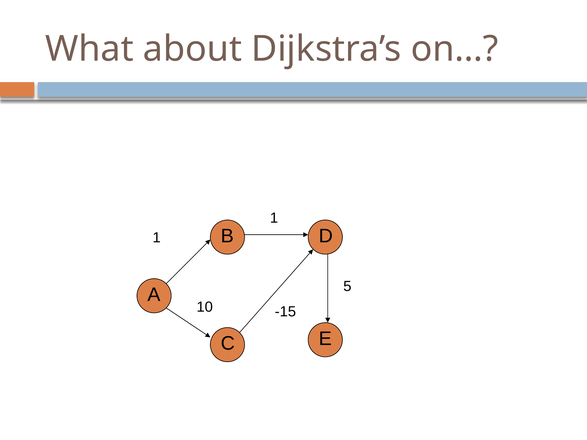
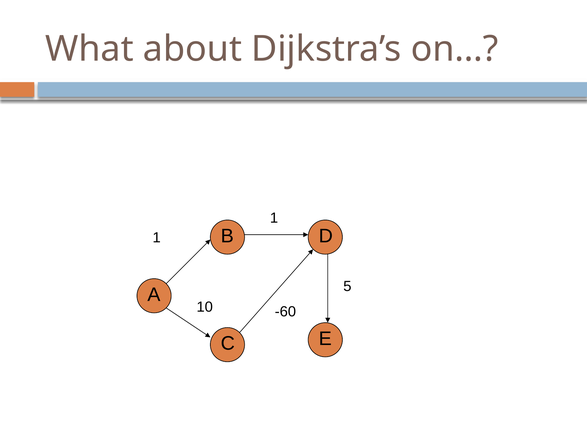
-15: -15 -> -60 (285, 312)
